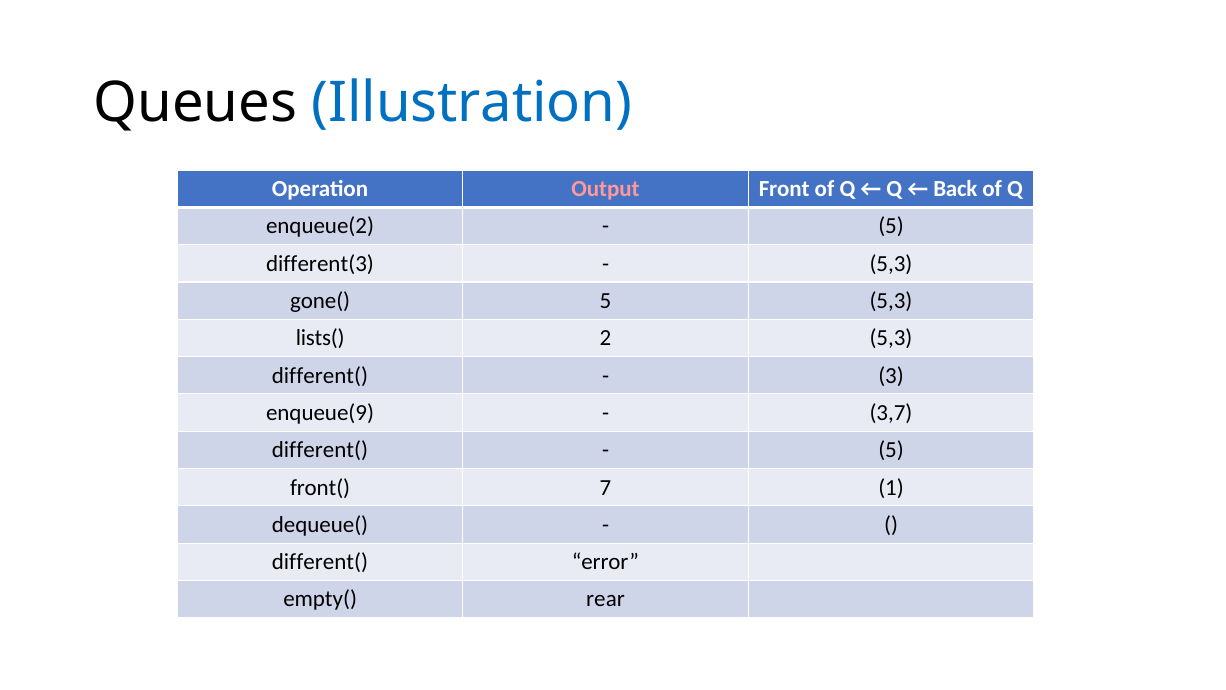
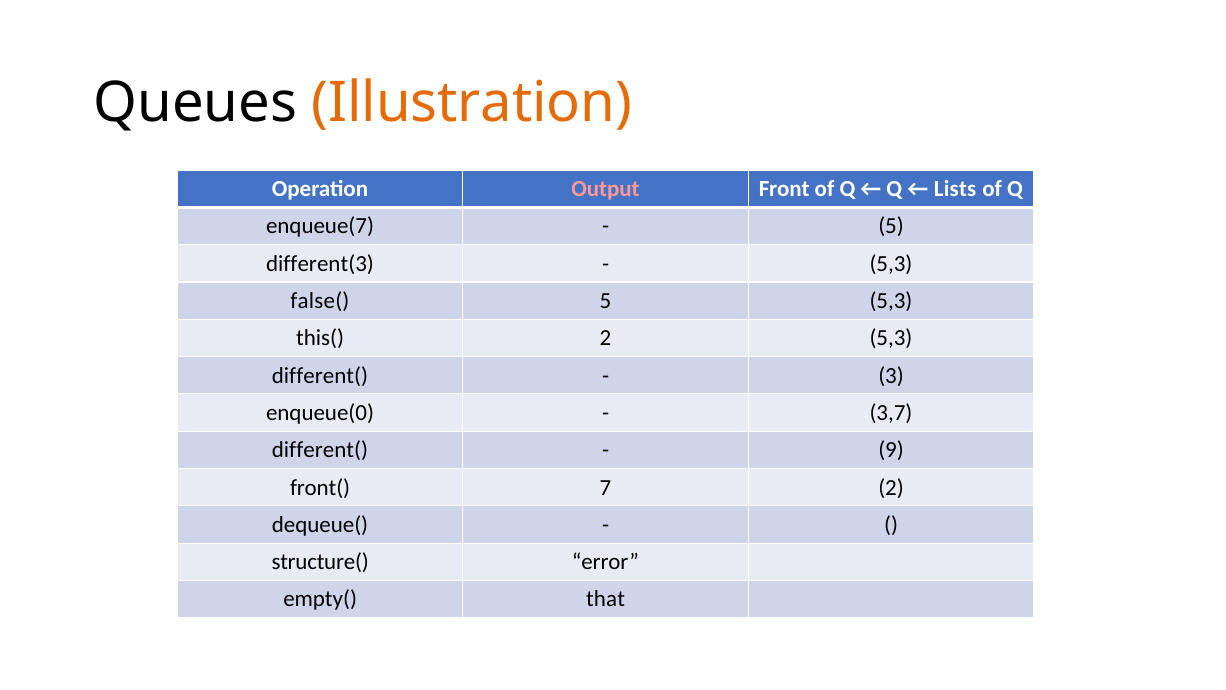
Illustration colour: blue -> orange (472, 103)
Back: Back -> Lists (955, 189)
enqueue(2: enqueue(2 -> enqueue(7 (320, 226)
gone(: gone( -> false( (320, 301)
lists(: lists( -> this( (320, 338)
enqueue(9: enqueue(9 -> enqueue(0 (320, 413)
5: 5 -> 9 (891, 450)
7 1: 1 -> 2 (891, 487)
different(: different( -> structure( (320, 562)
rear: rear -> that (605, 599)
